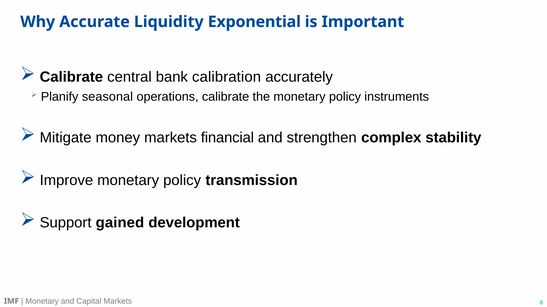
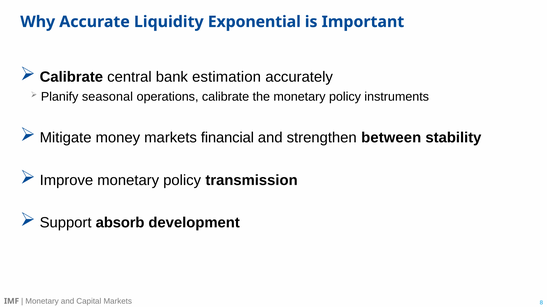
calibration: calibration -> estimation (227, 77)
complex: complex -> between (391, 138)
gained: gained -> absorb (120, 223)
